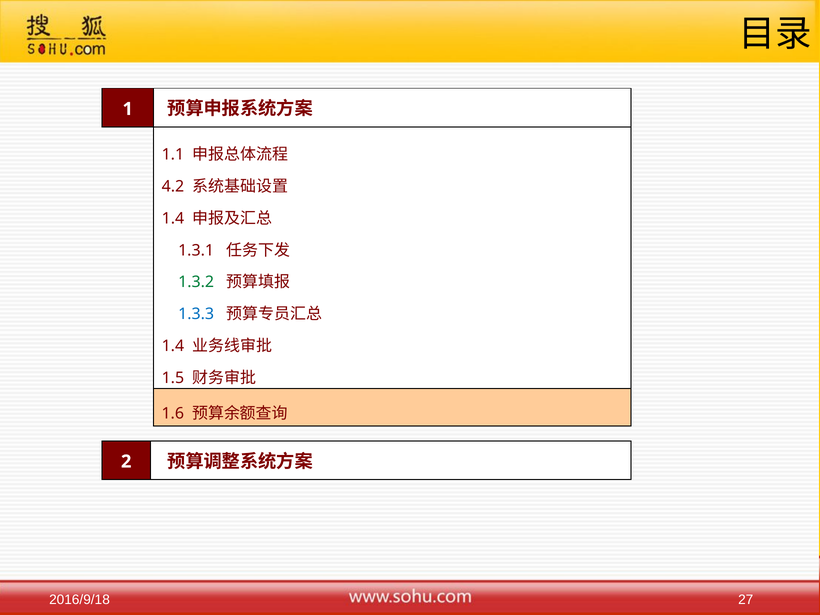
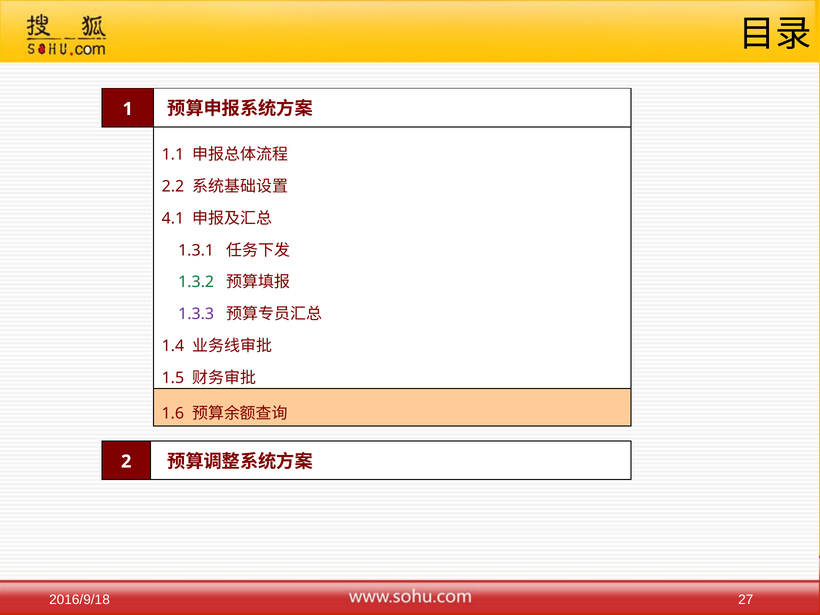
4.2: 4.2 -> 2.2 (173, 187)
1.4: 1.4 -> 4.1 (173, 218)
1.3.3 colour: blue -> purple (196, 314)
